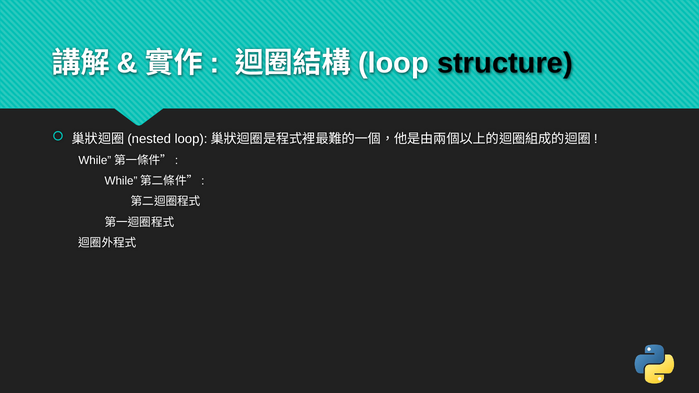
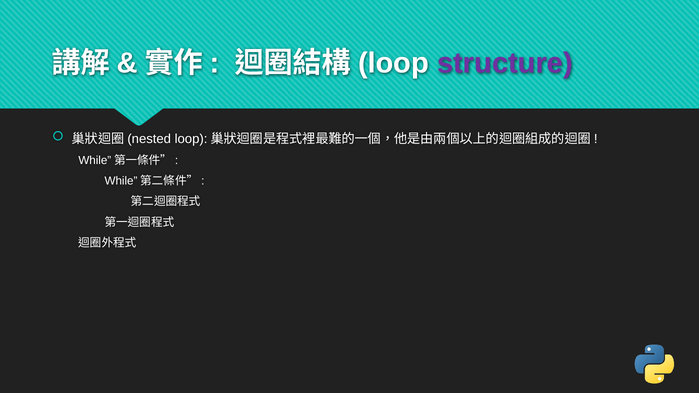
structure colour: black -> purple (505, 63)
